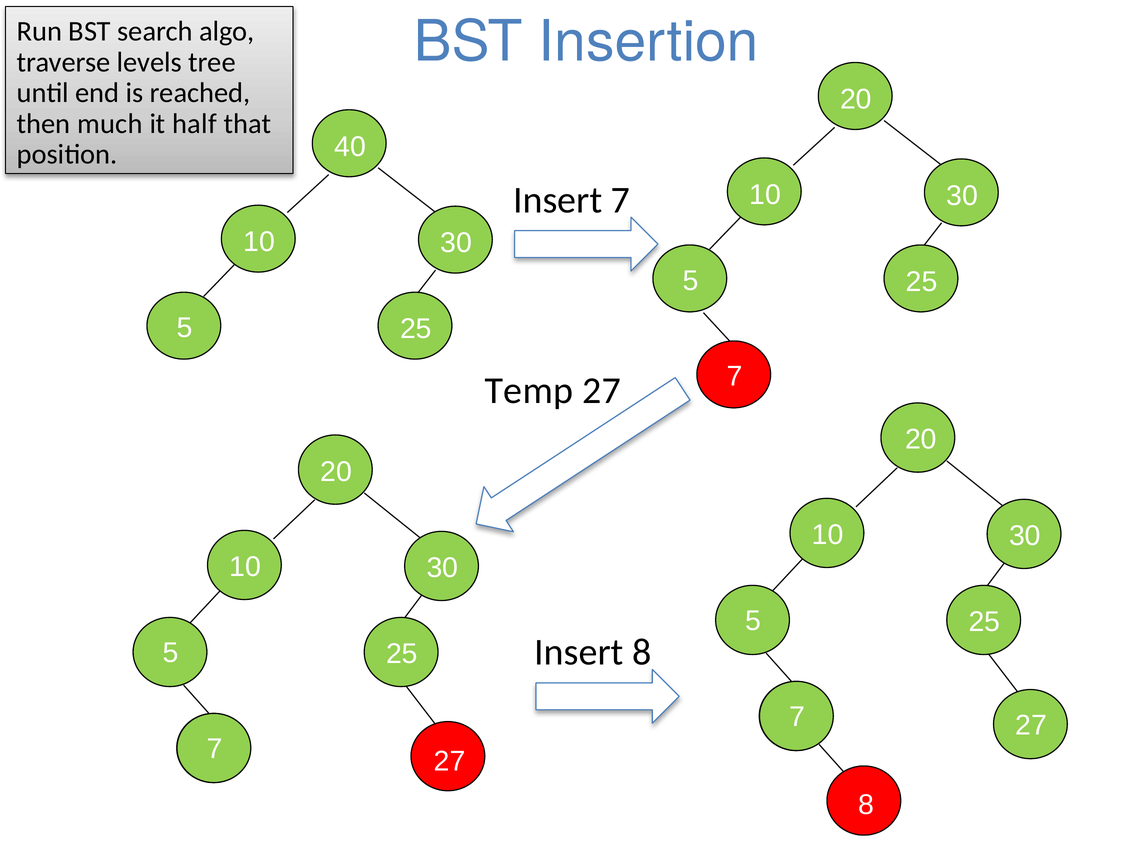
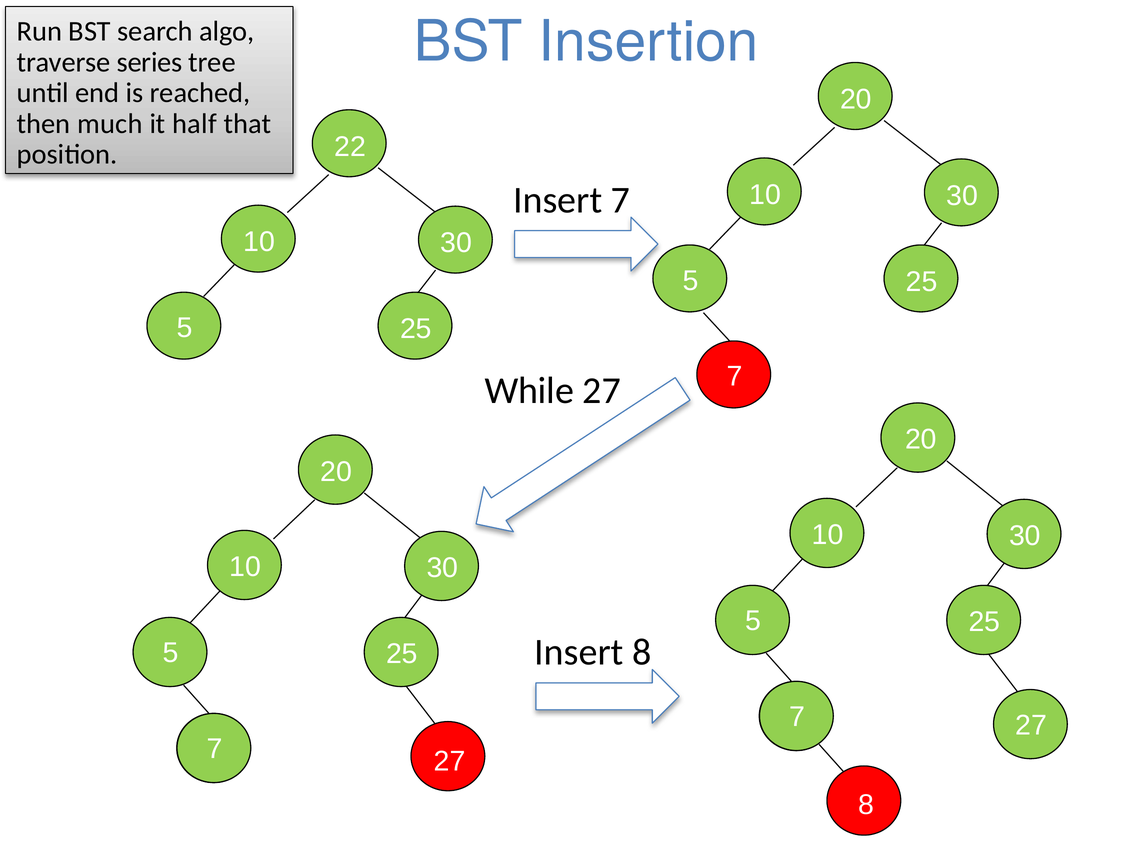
levels: levels -> series (150, 62)
40: 40 -> 22 (350, 147)
Temp: Temp -> While (529, 391)
